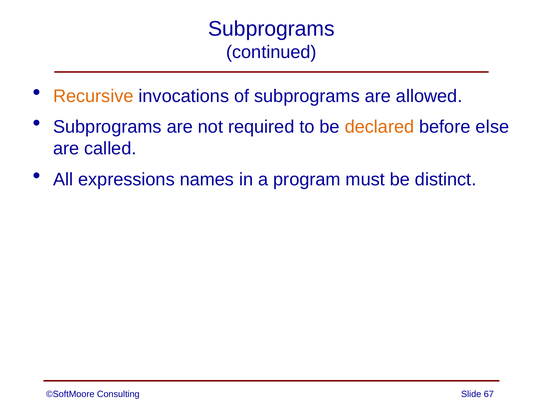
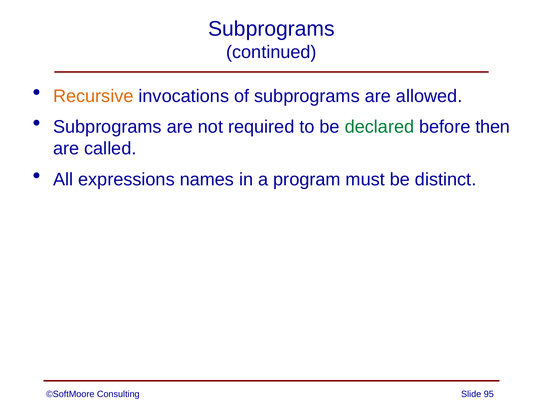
declared colour: orange -> green (379, 127)
else: else -> then (493, 127)
67: 67 -> 95 (489, 393)
